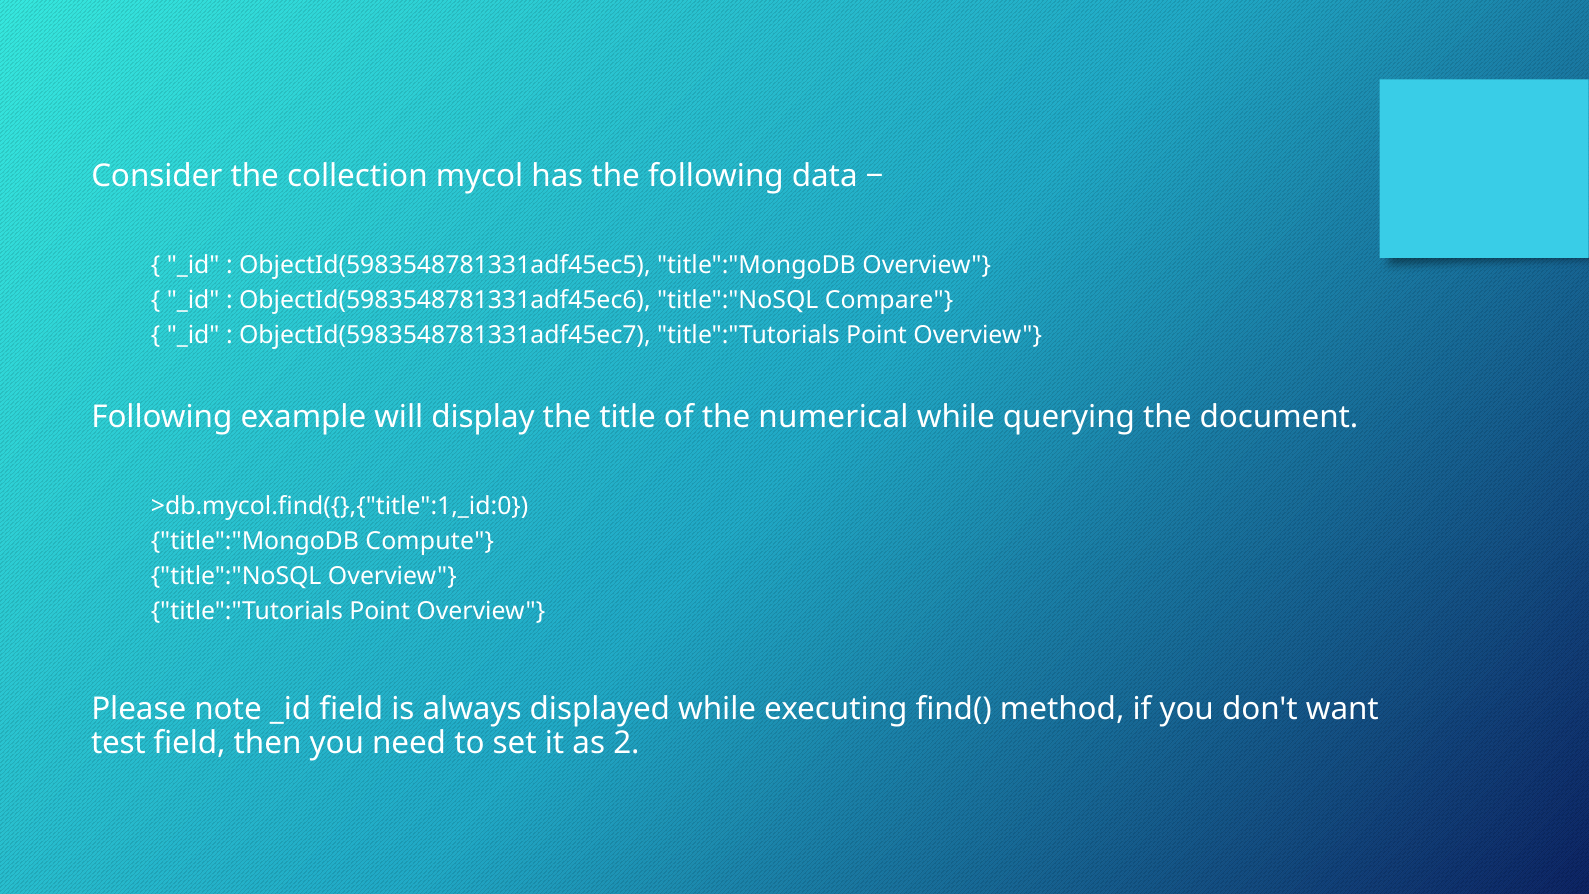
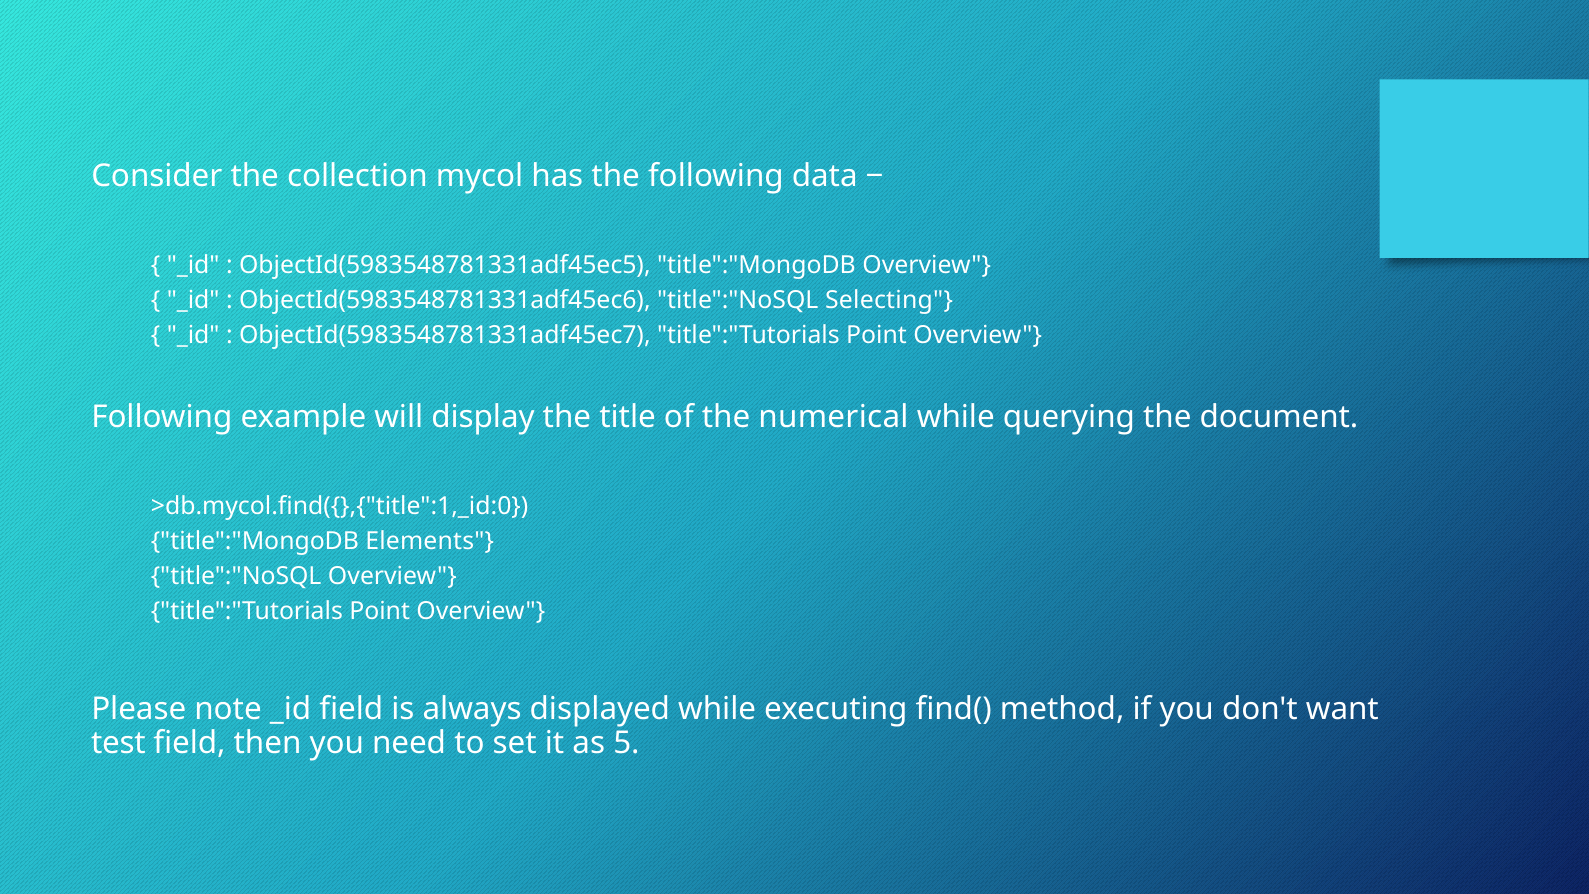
Compare: Compare -> Selecting (889, 300)
Compute: Compute -> Elements (430, 541)
2: 2 -> 5 (626, 743)
